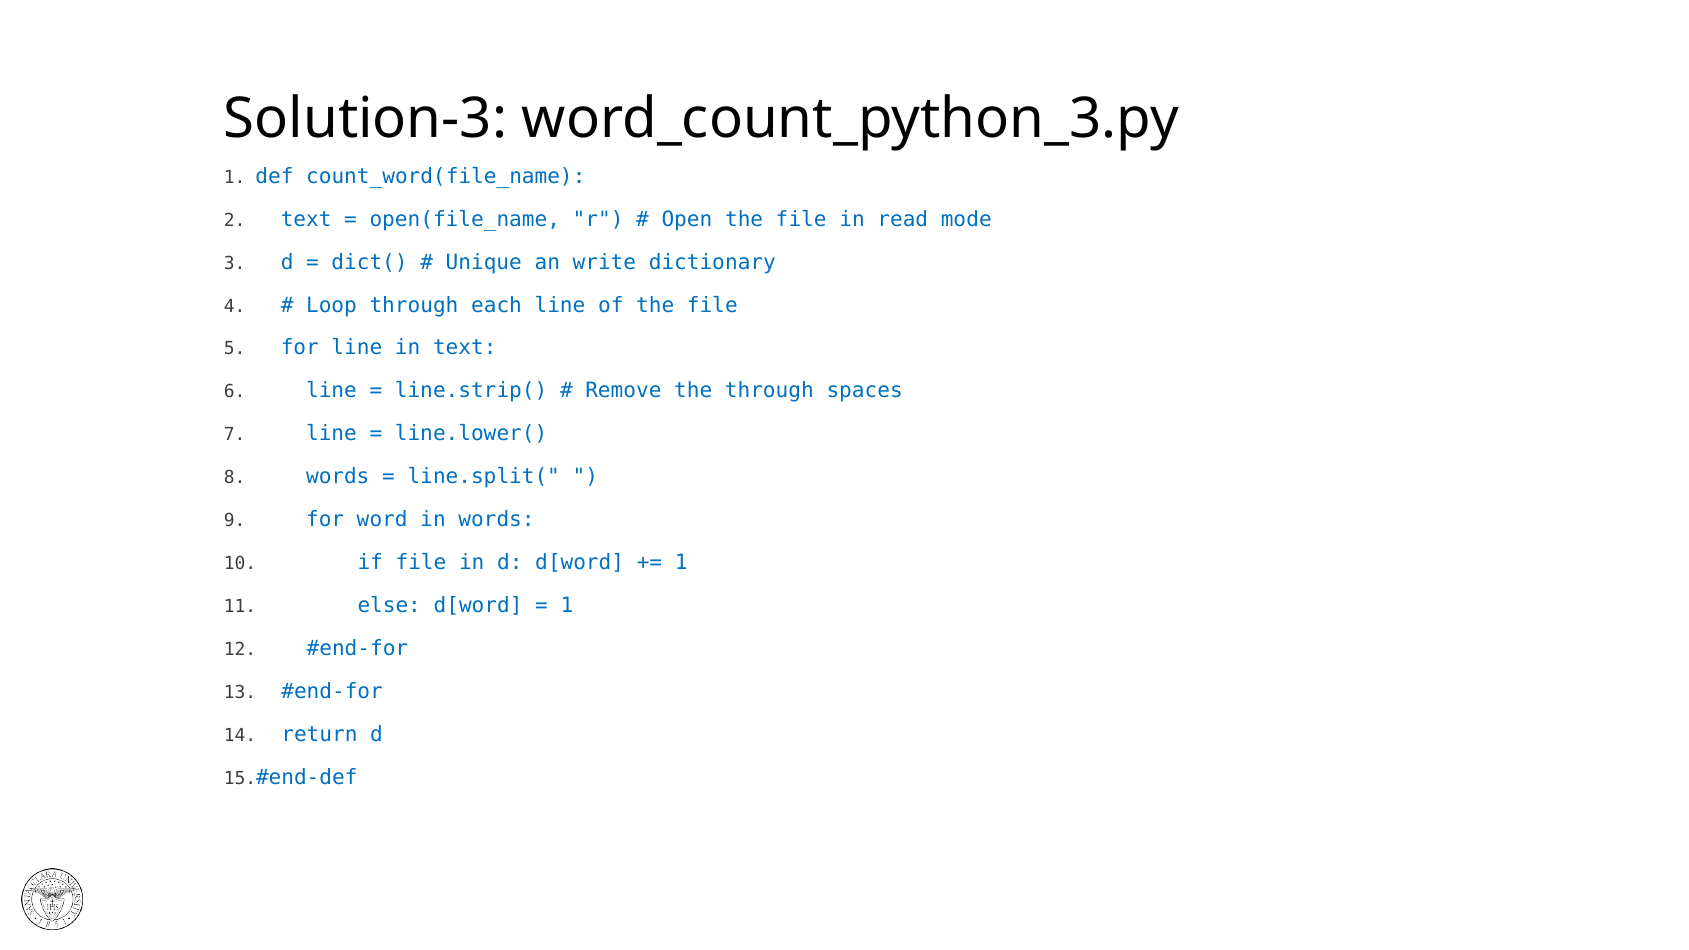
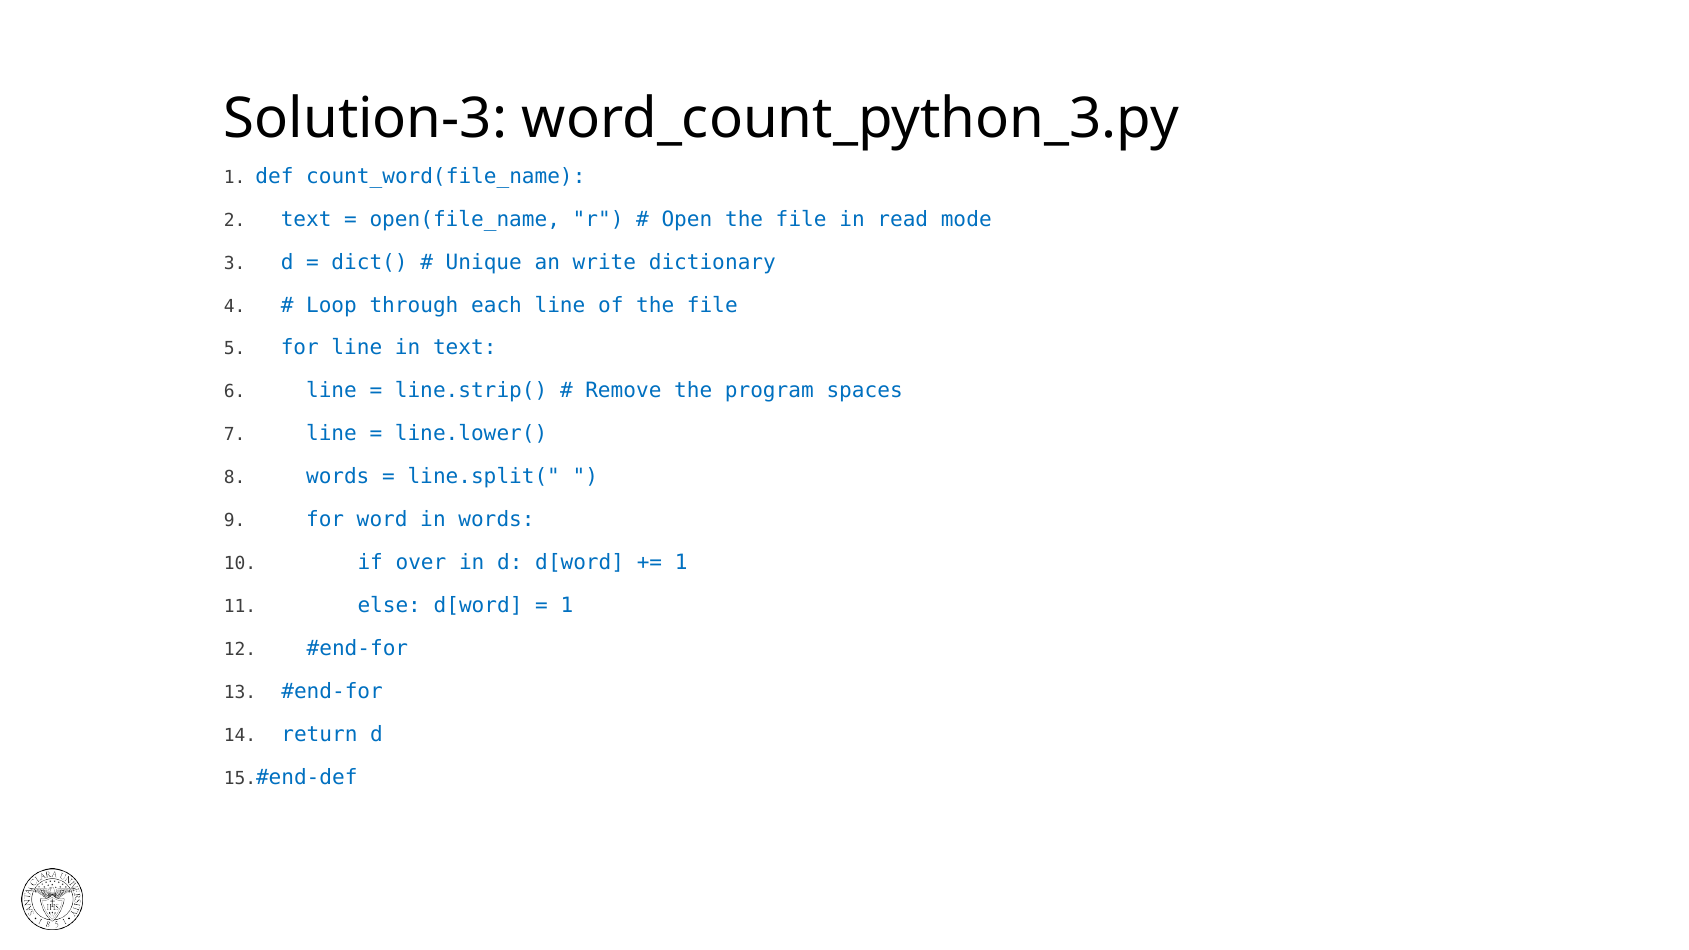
the through: through -> program (769, 391)
if file: file -> over (421, 563)
